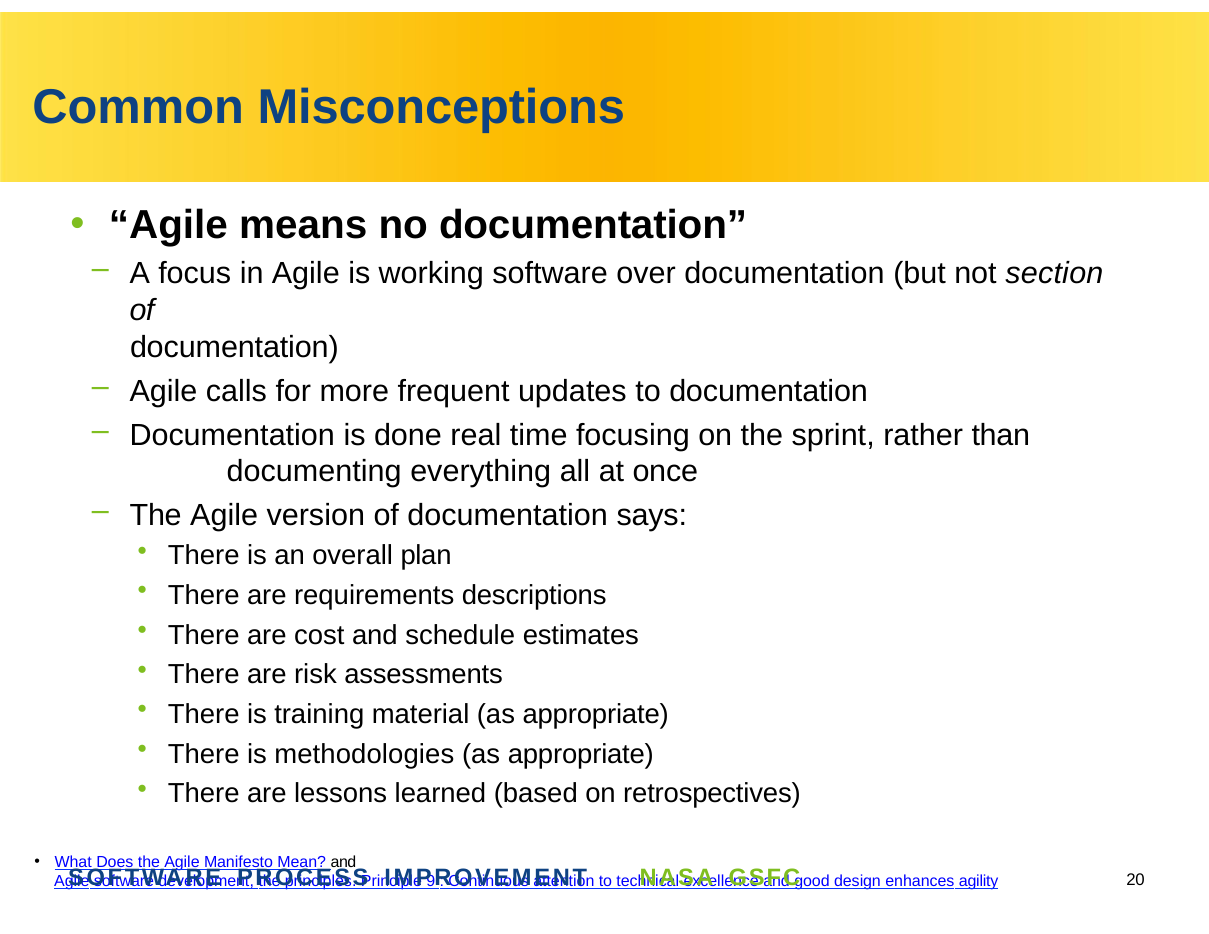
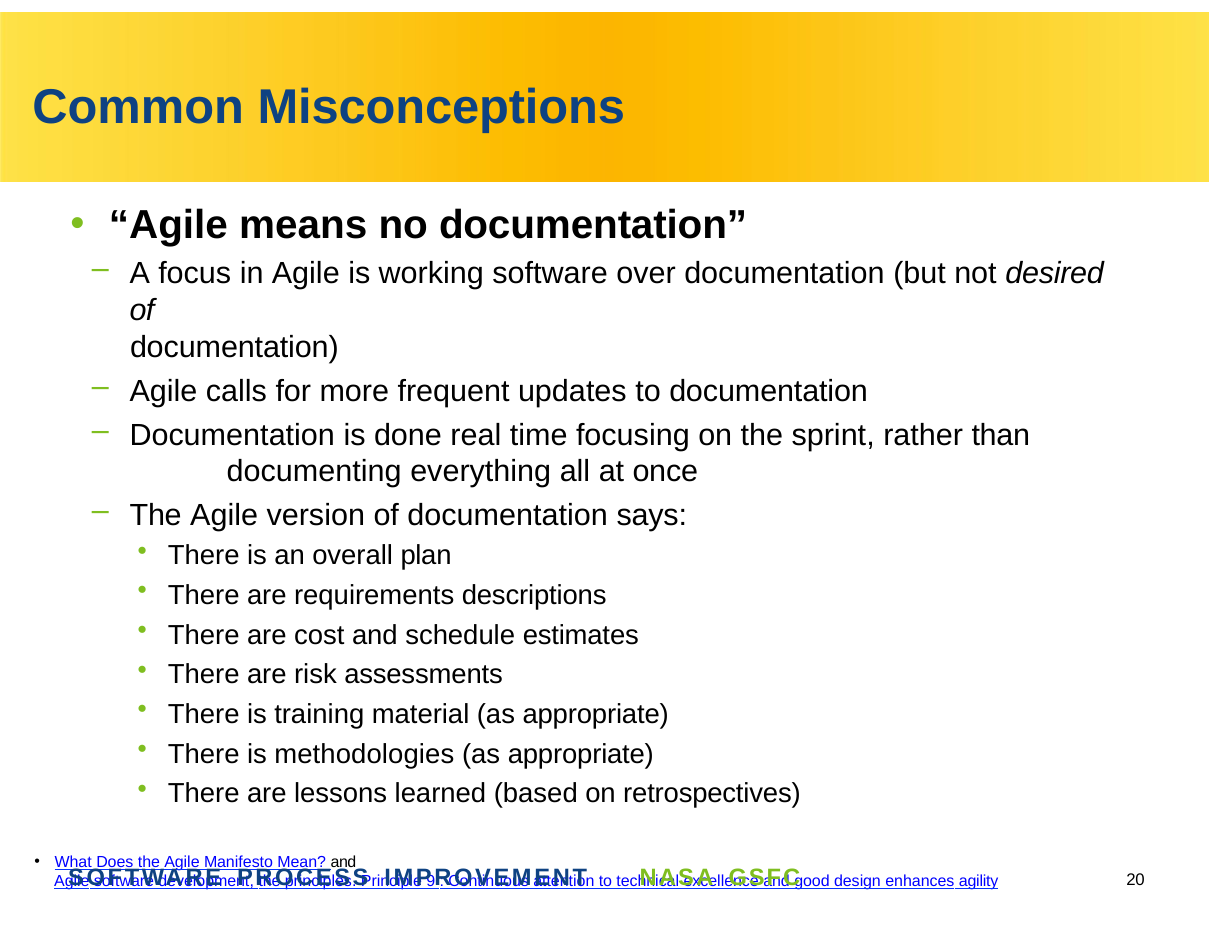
section: section -> desired (1055, 274)
